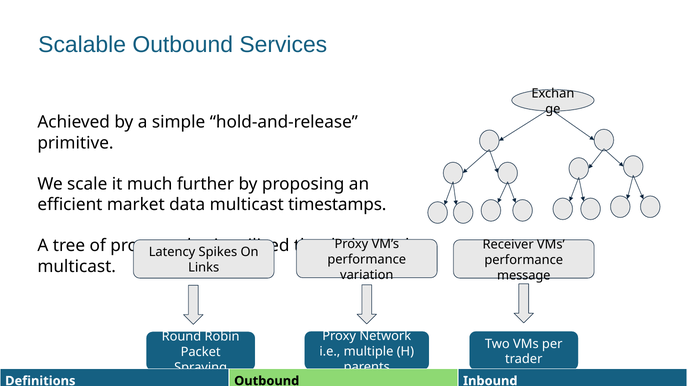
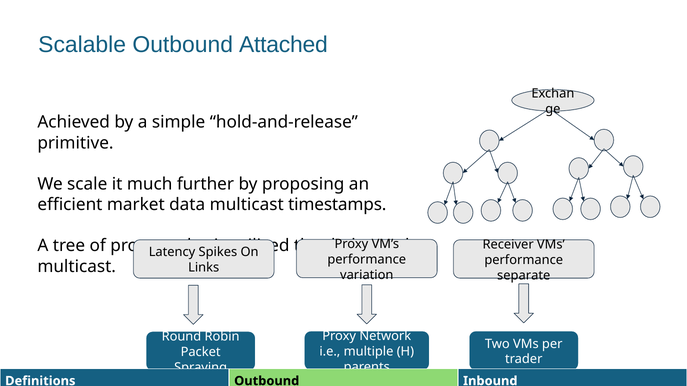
Services: Services -> Attached (283, 45)
message: message -> separate (524, 276)
